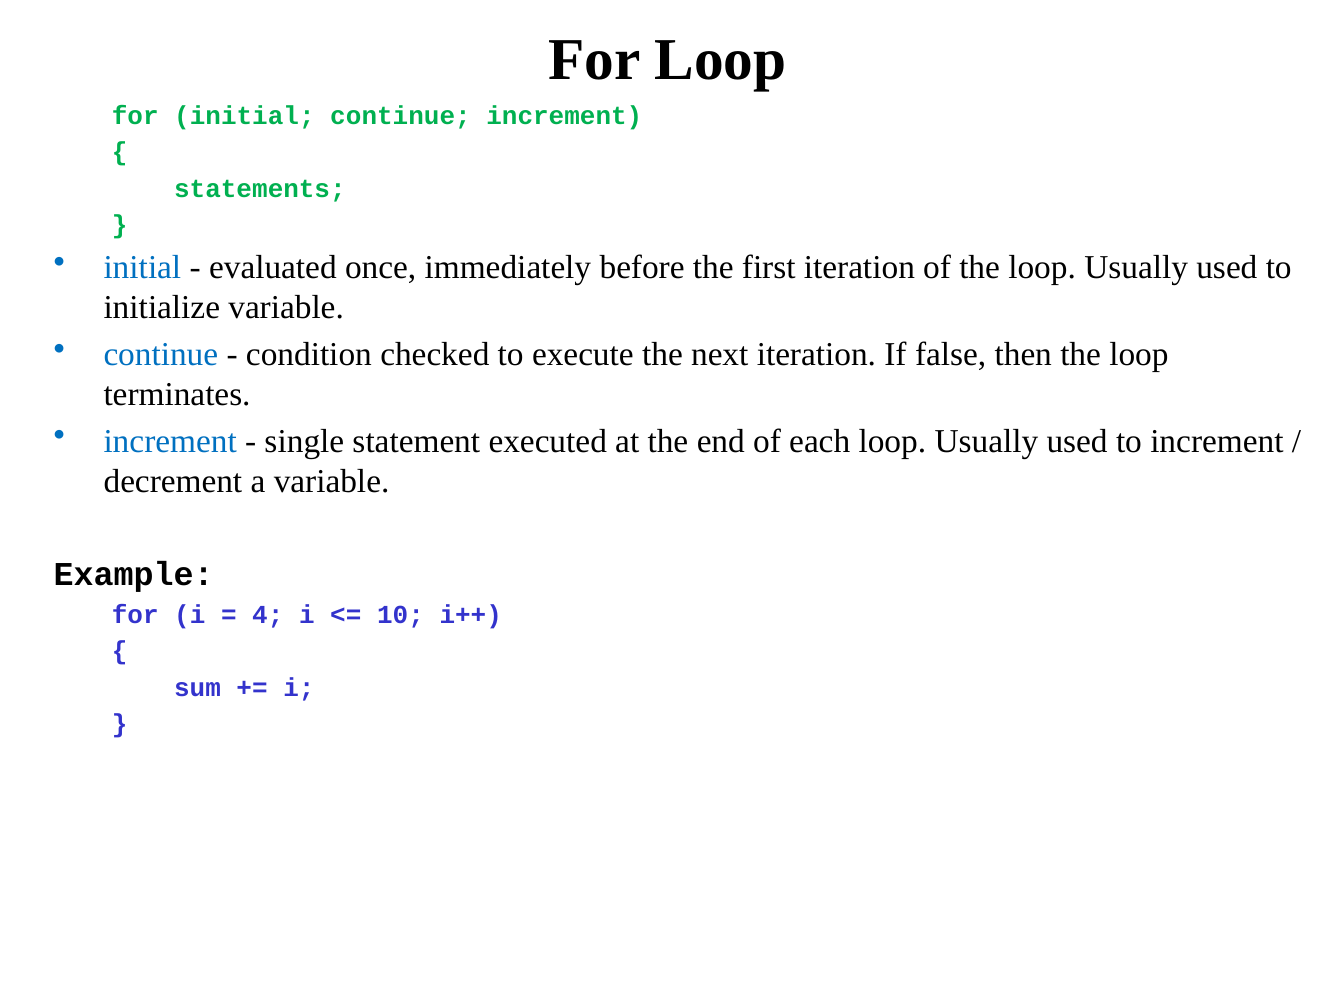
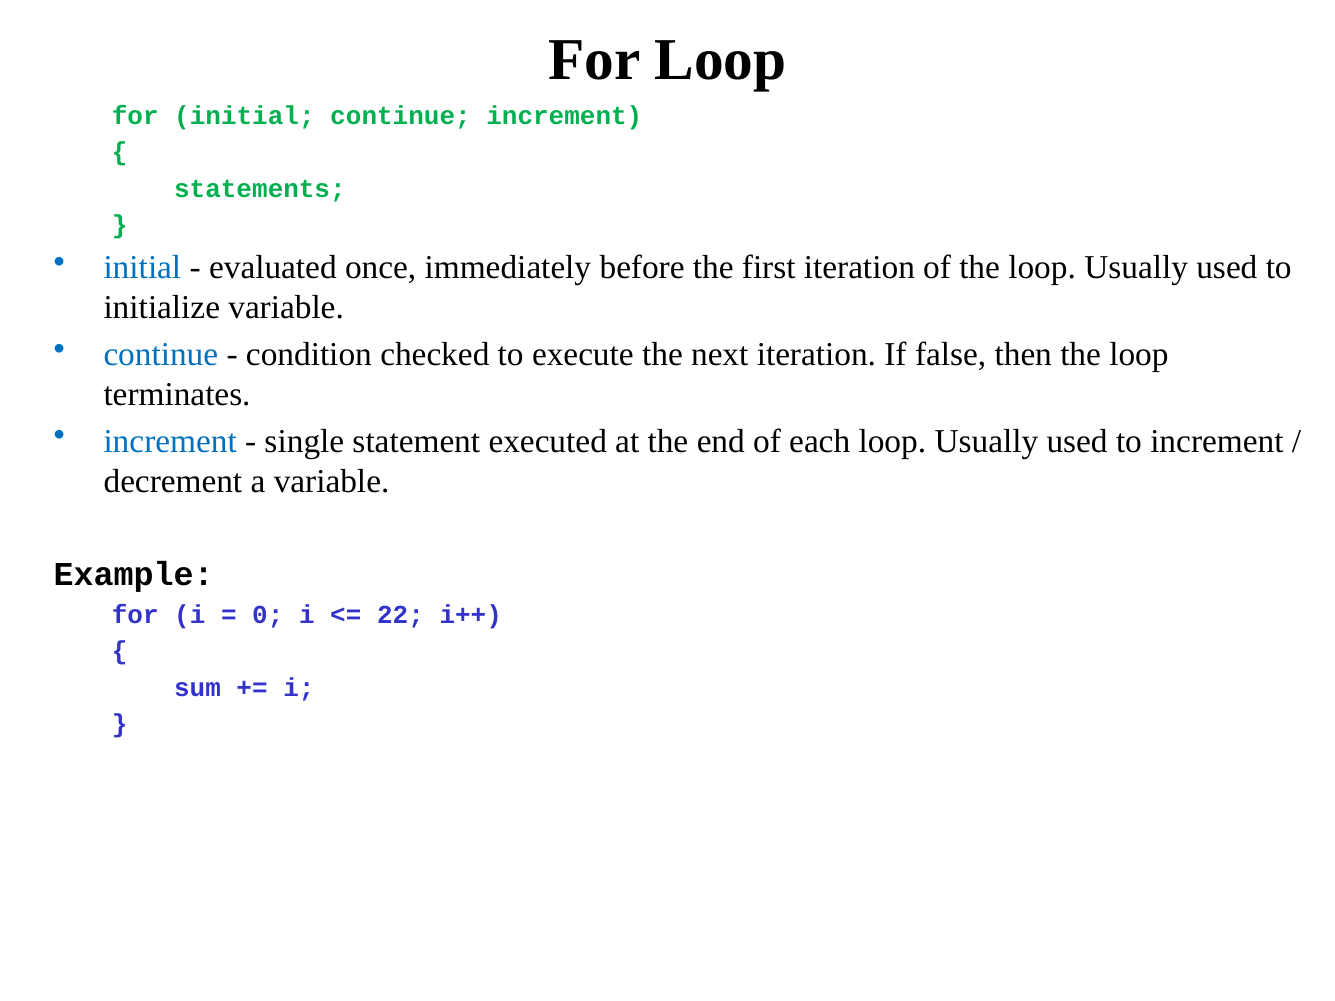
4: 4 -> 0 (268, 615)
10: 10 -> 22 (400, 615)
